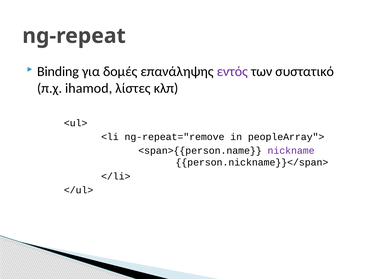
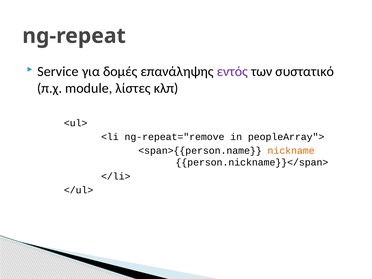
Binding: Binding -> Service (58, 71)
ihamod: ihamod -> module (89, 88)
nickname colour: purple -> orange (291, 151)
